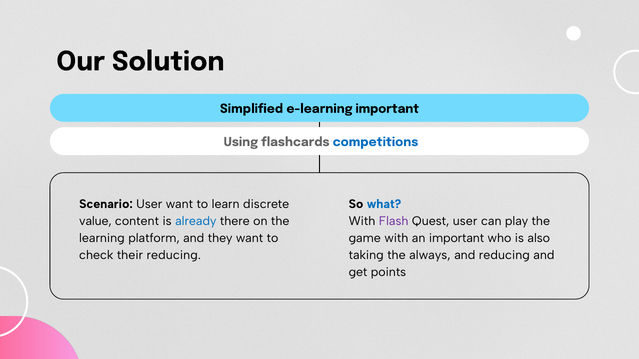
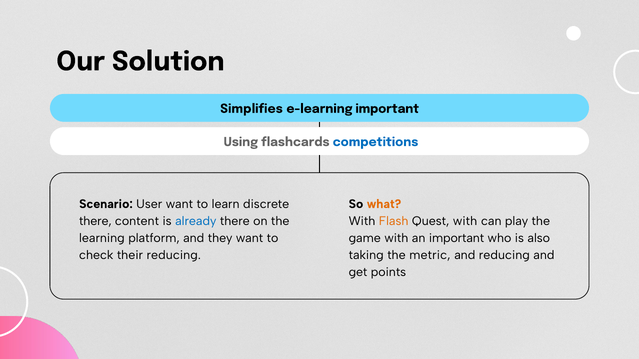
Simplified: Simplified -> Simplifies (251, 109)
what colour: blue -> orange (384, 204)
value: value -> there (95, 221)
Flash colour: purple -> orange (394, 221)
Quest user: user -> with (465, 221)
always: always -> metric (430, 256)
